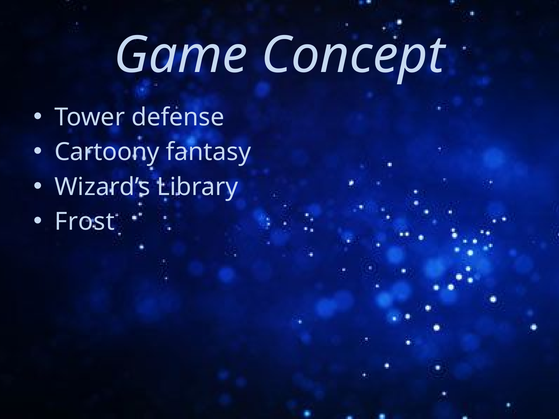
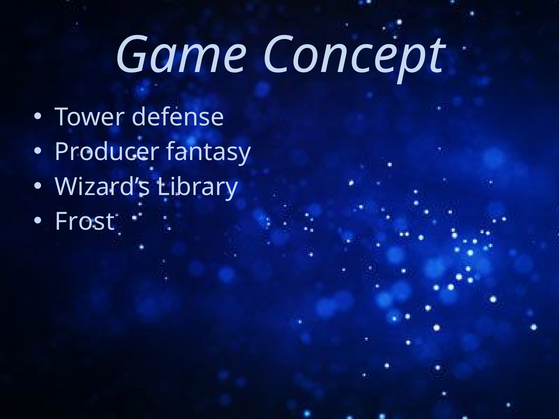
Cartoony: Cartoony -> Producer (107, 152)
